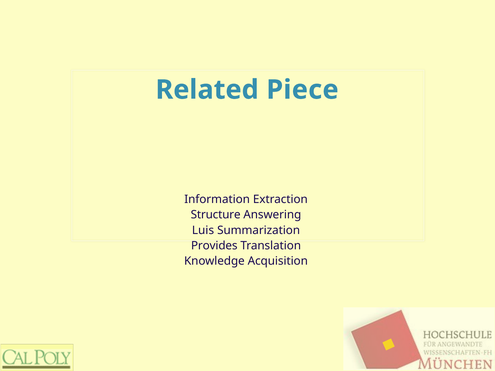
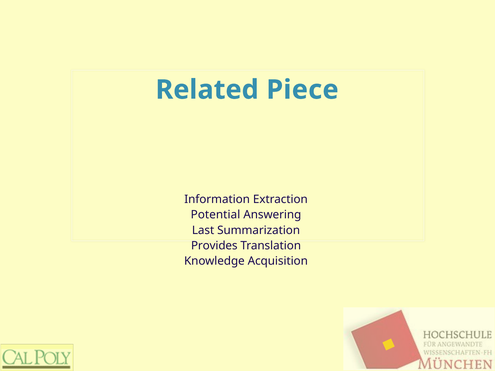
Structure: Structure -> Potential (216, 215)
Luis: Luis -> Last (203, 230)
